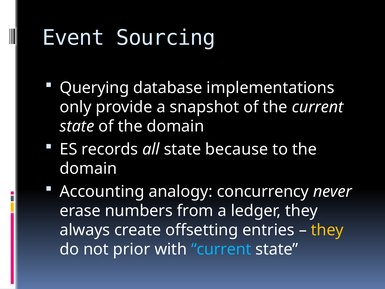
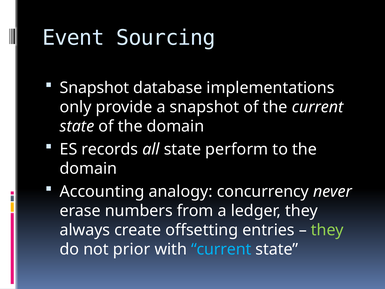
Querying: Querying -> Snapshot (94, 88)
because: because -> perform (237, 149)
they colour: yellow -> light green (327, 230)
